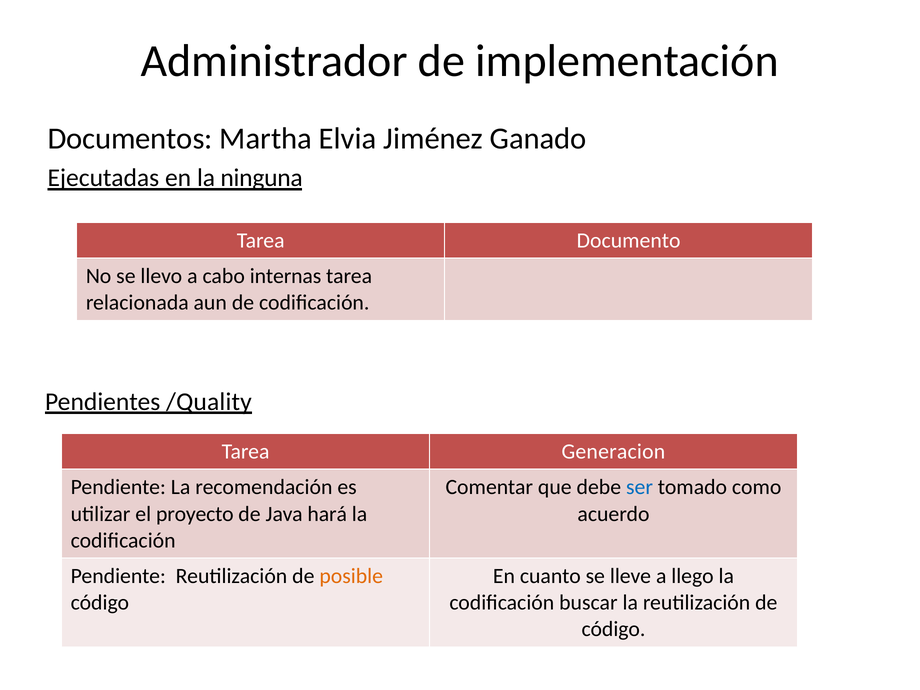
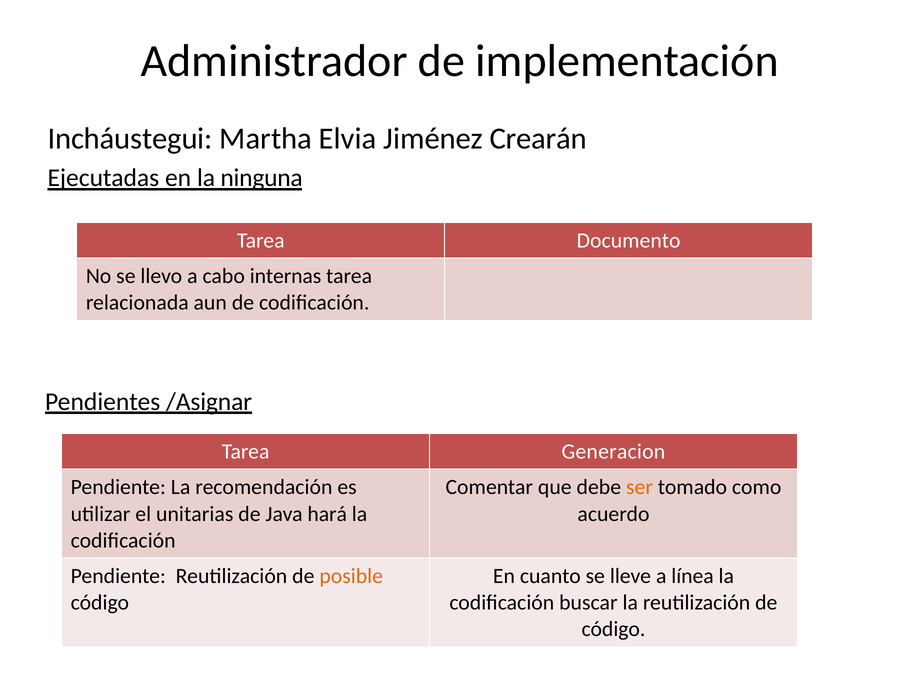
Documentos: Documentos -> Incháustegui (130, 139)
Ganado: Ganado -> Crearán (538, 139)
/Quality: /Quality -> /Asignar (209, 402)
ser colour: blue -> orange (640, 487)
proyecto: proyecto -> unitarias (195, 514)
llego: llego -> línea (693, 576)
